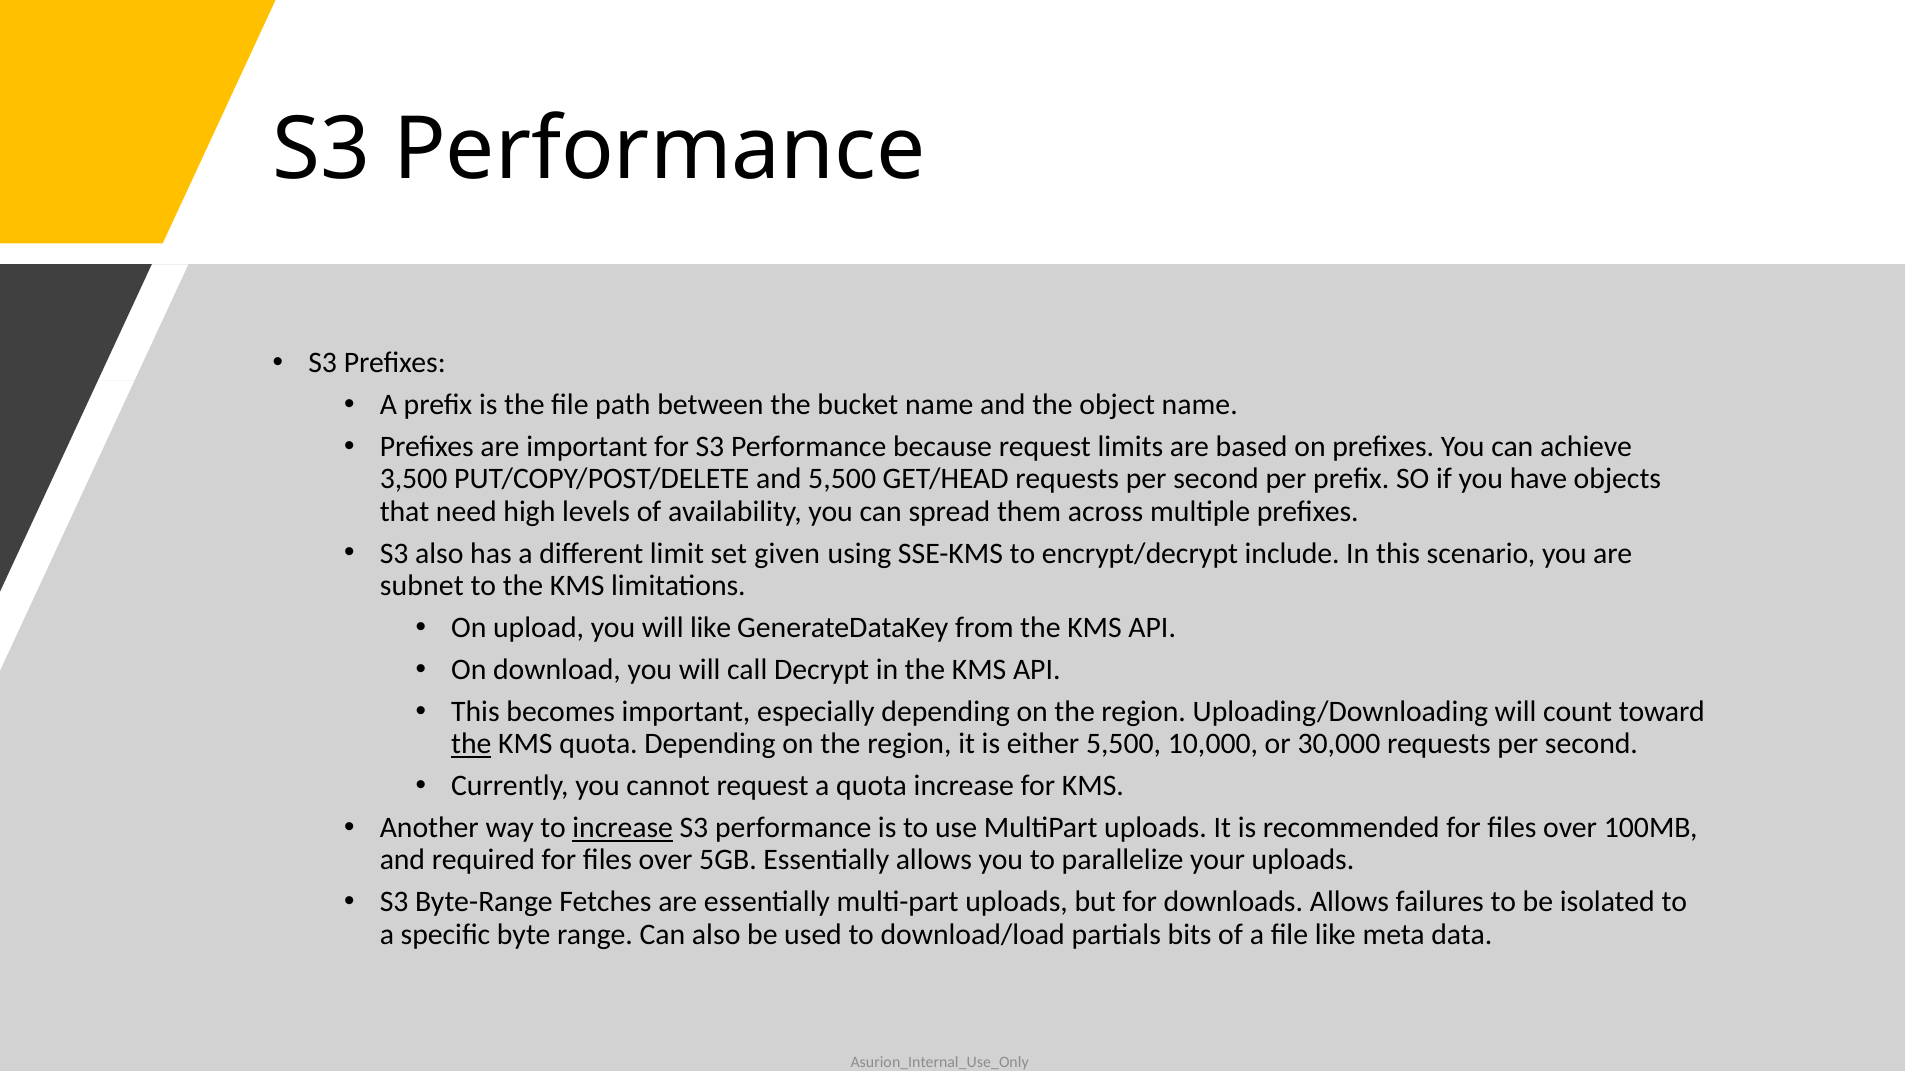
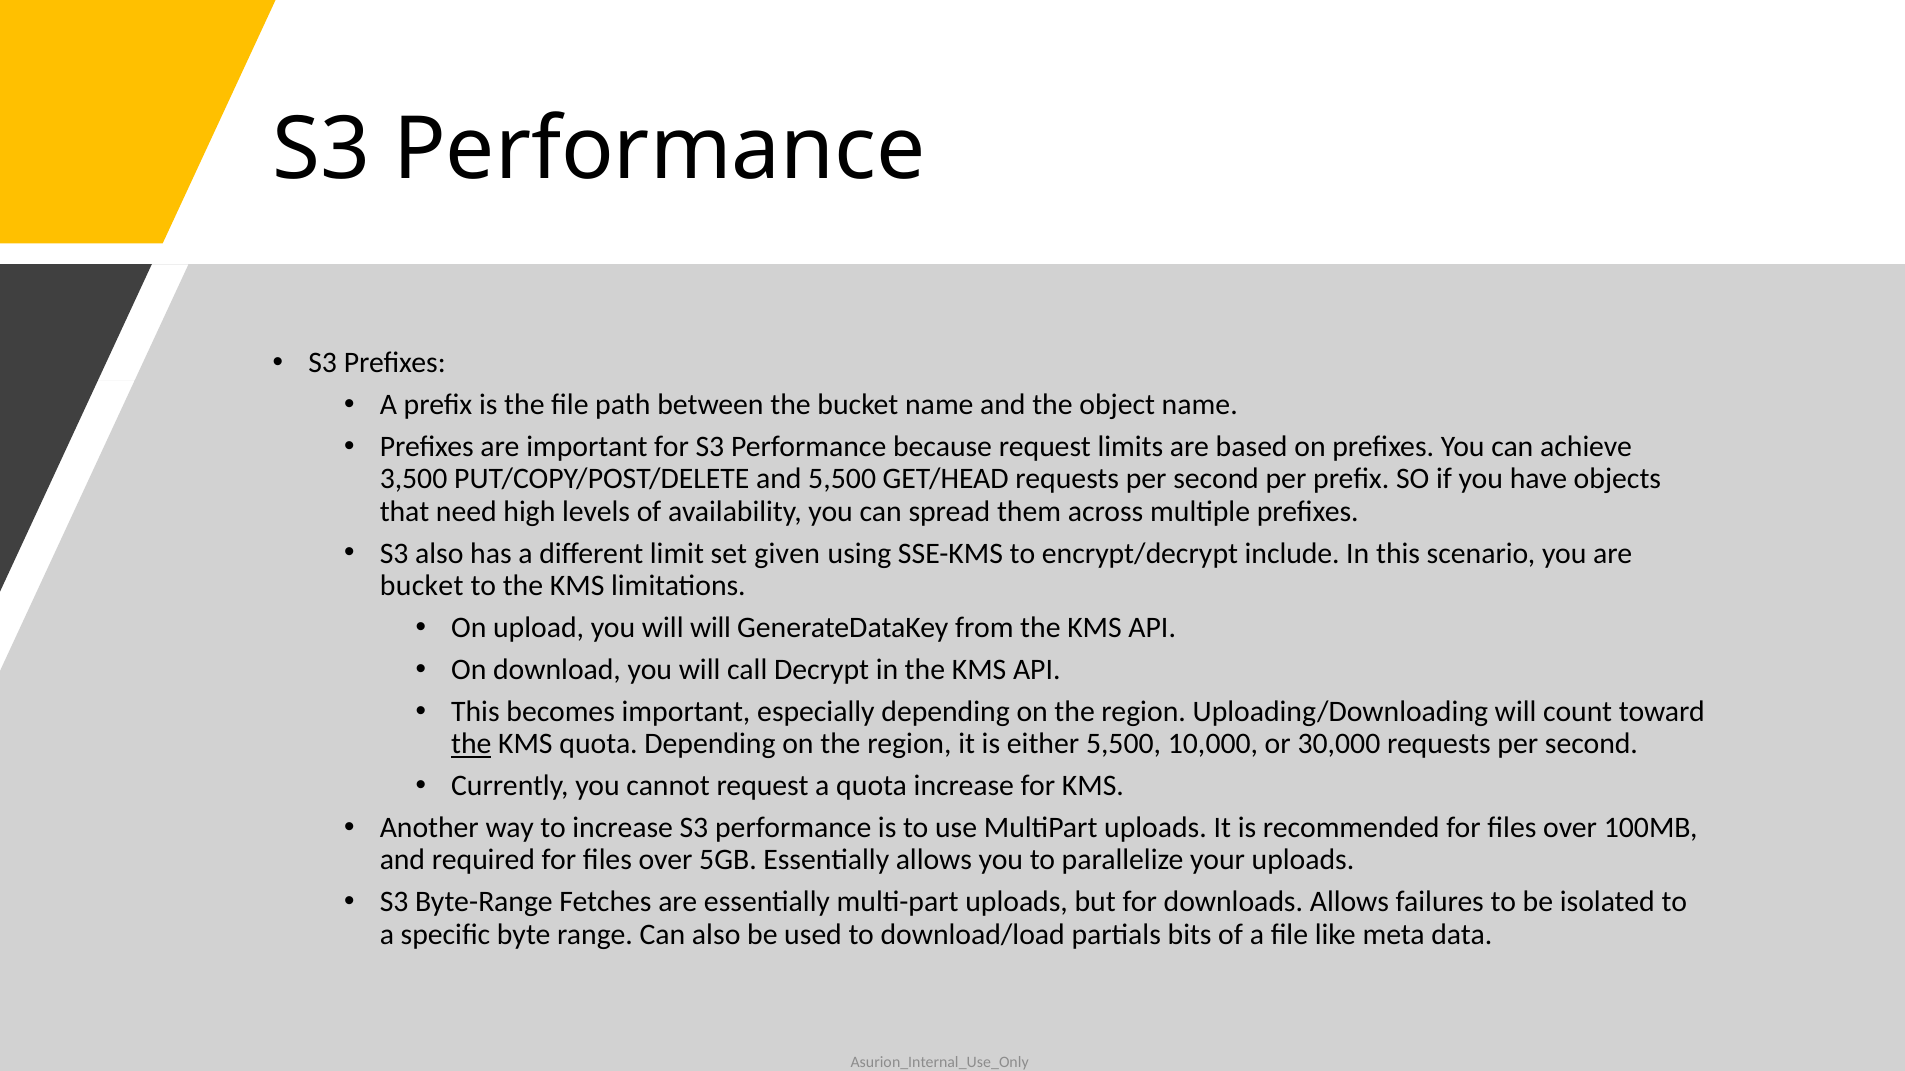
subnet: subnet -> bucket (422, 586)
will like: like -> will (711, 628)
increase underline: present -> none (623, 828)
